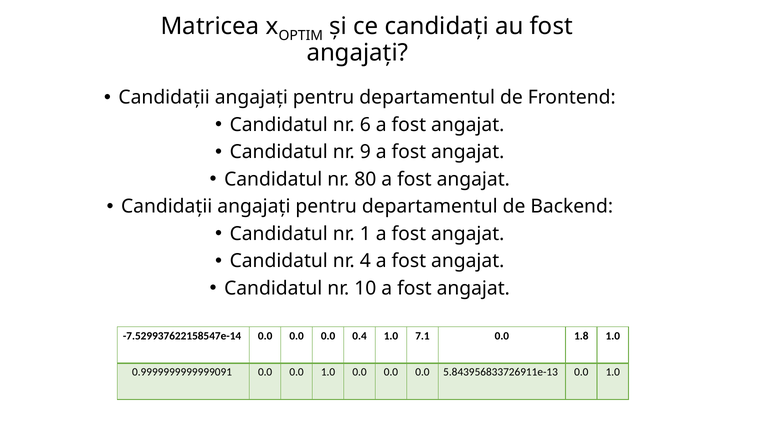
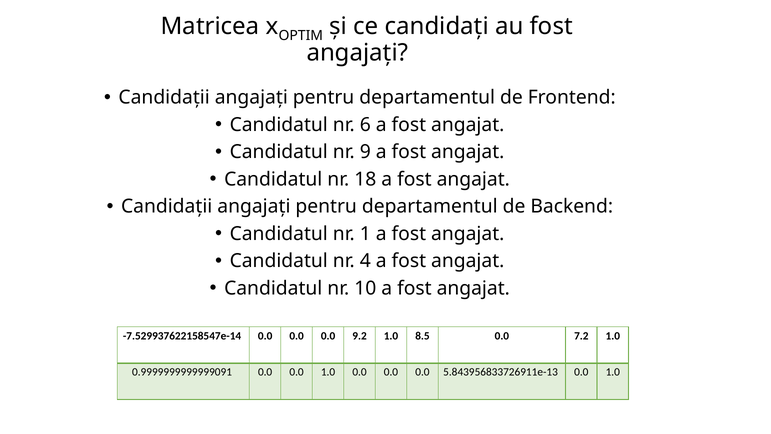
80: 80 -> 18 (365, 179)
0.4: 0.4 -> 9.2 (360, 336)
7.1: 7.1 -> 8.5 (422, 336)
1.8: 1.8 -> 7.2 (581, 336)
